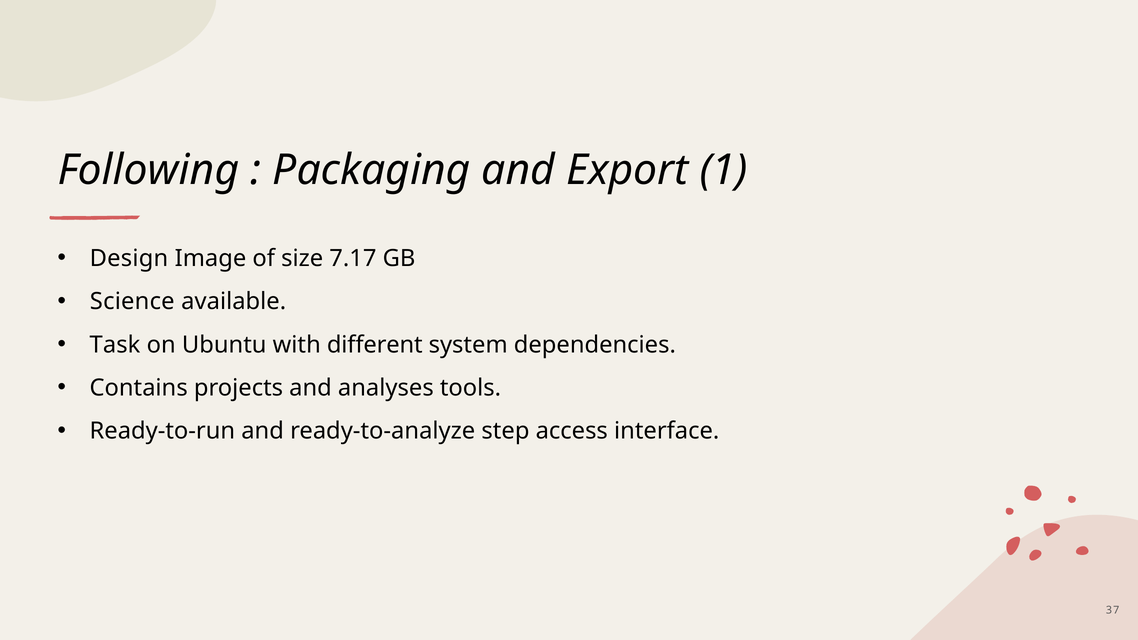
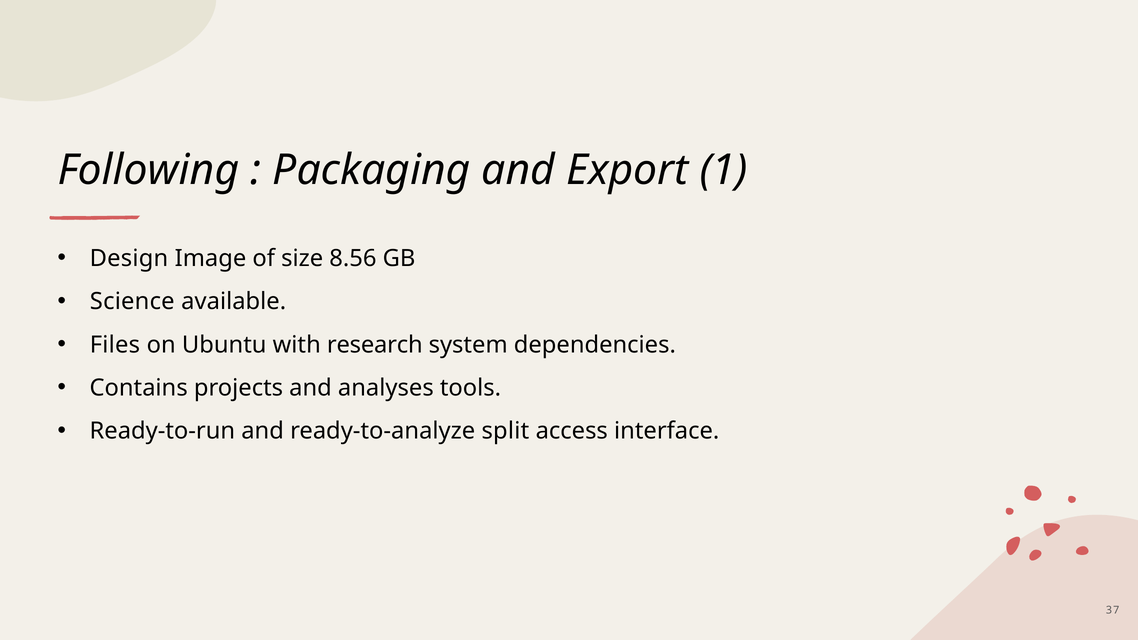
7.17: 7.17 -> 8.56 (353, 258)
Task: Task -> Files (115, 345)
different: different -> research (375, 345)
step: step -> split (505, 431)
